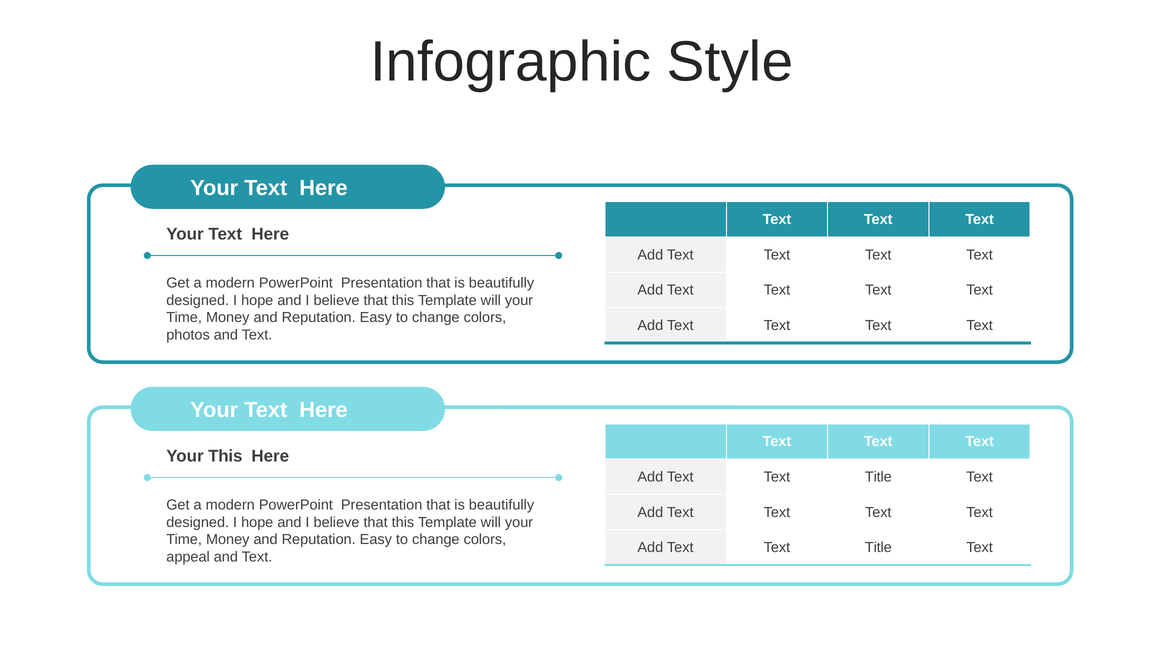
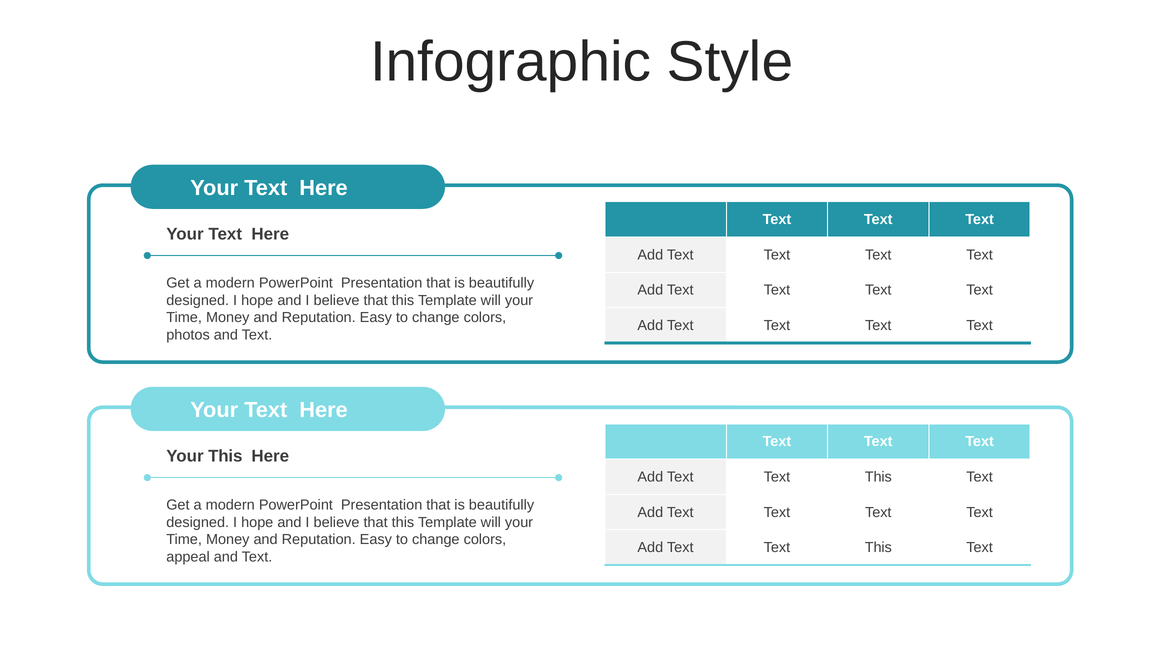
Title: Title -> This (878, 477)
Title: Title -> This (878, 548)
